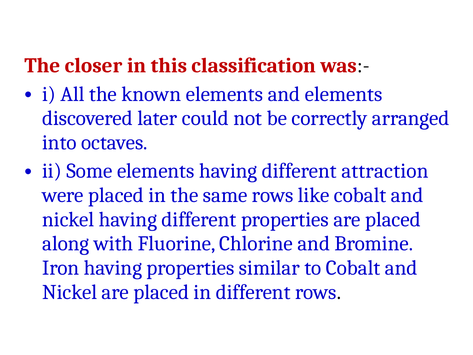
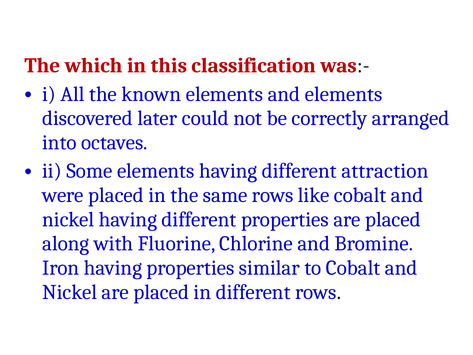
closer: closer -> which (94, 66)
